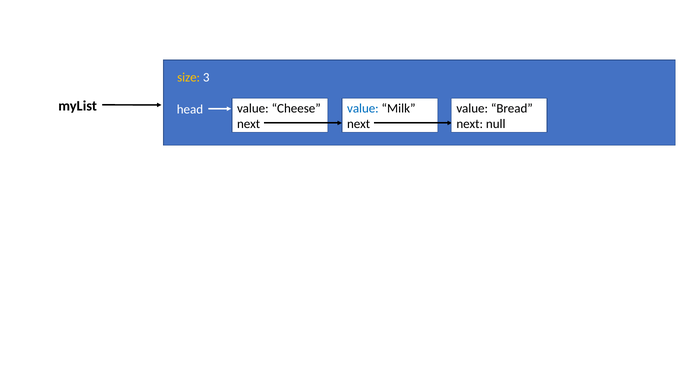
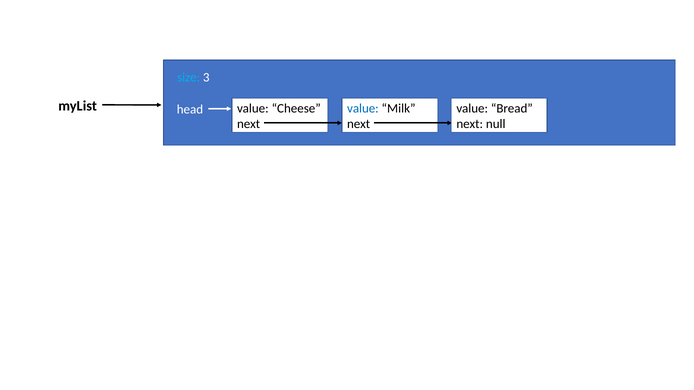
size colour: yellow -> light blue (189, 78)
